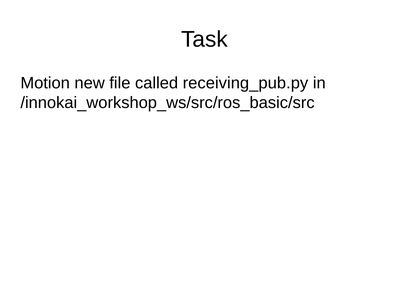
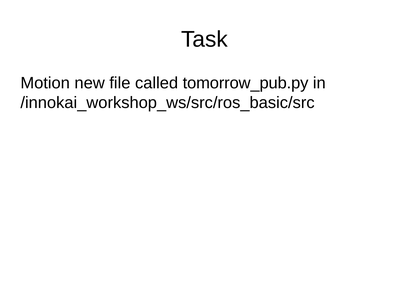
receiving_pub.py: receiving_pub.py -> tomorrow_pub.py (246, 83)
